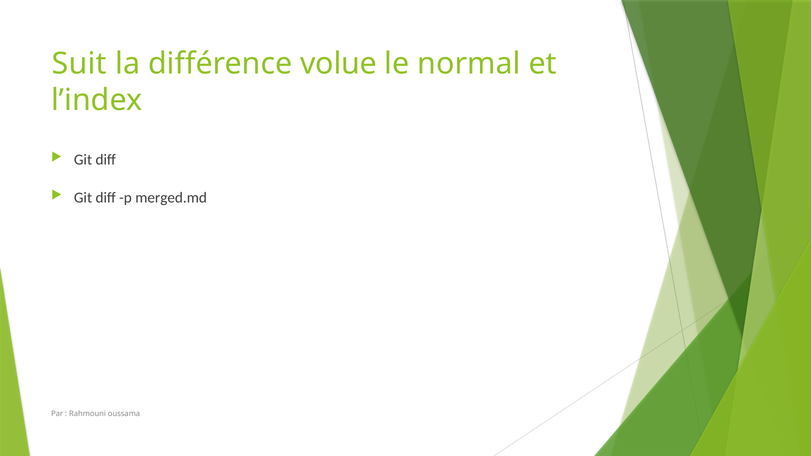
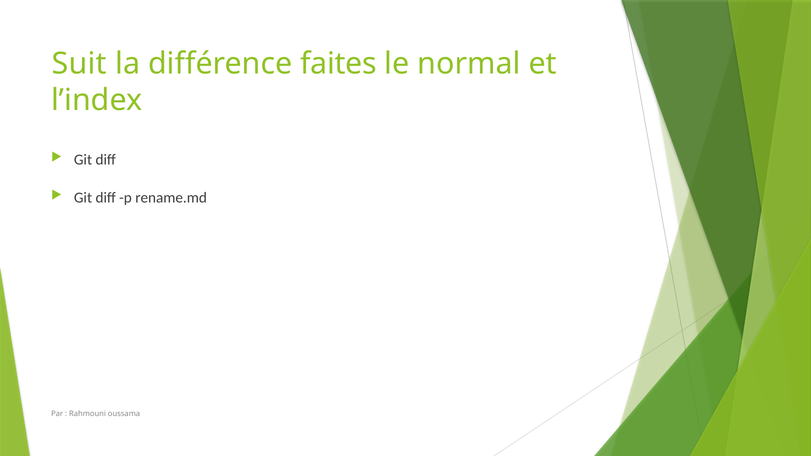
volue: volue -> faites (339, 64)
merged.md: merged.md -> rename.md (171, 198)
